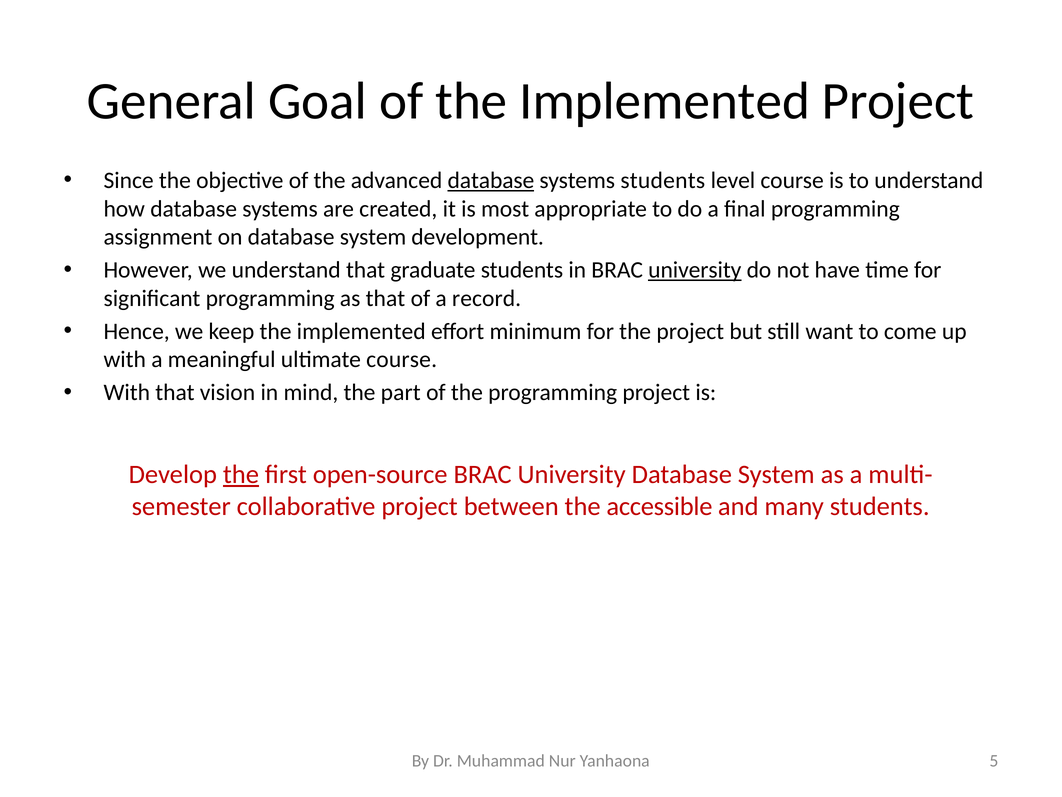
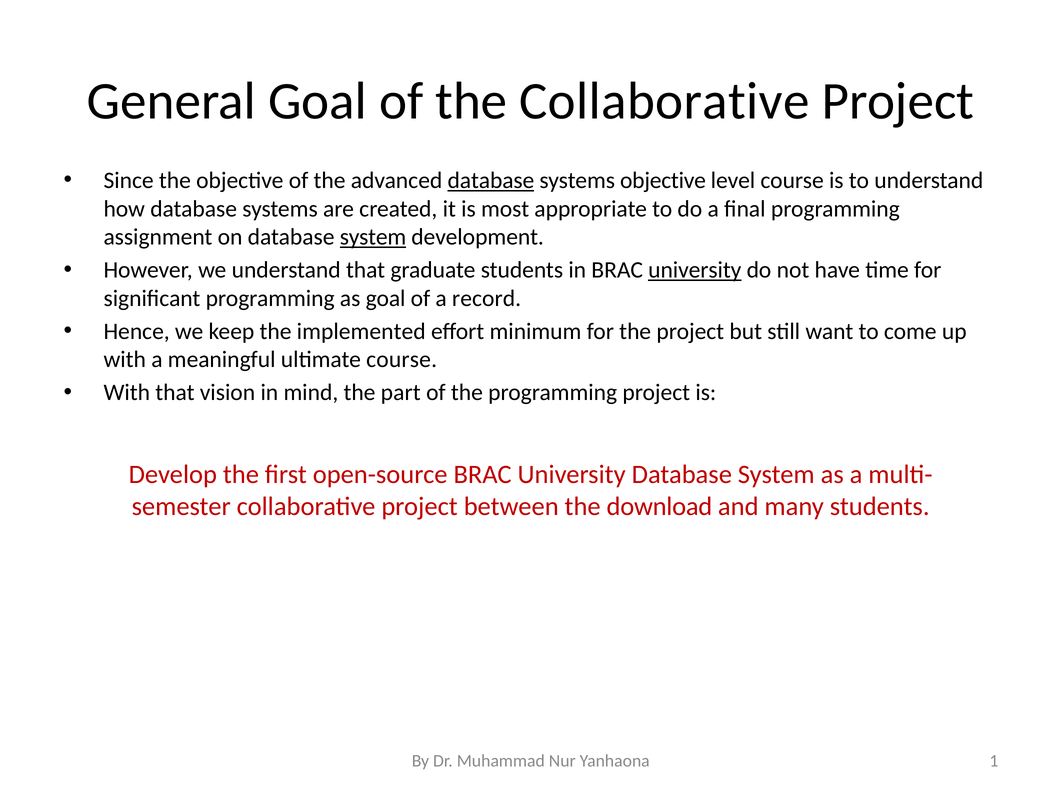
of the Implemented: Implemented -> Collaborative (664, 101)
systems students: students -> objective (663, 180)
system underline: none -> present (373, 237)
as that: that -> goal (386, 298)
the underline: present -> none (241, 474)
accessible: accessible -> download (659, 506)
5: 5 -> 1 (994, 760)
